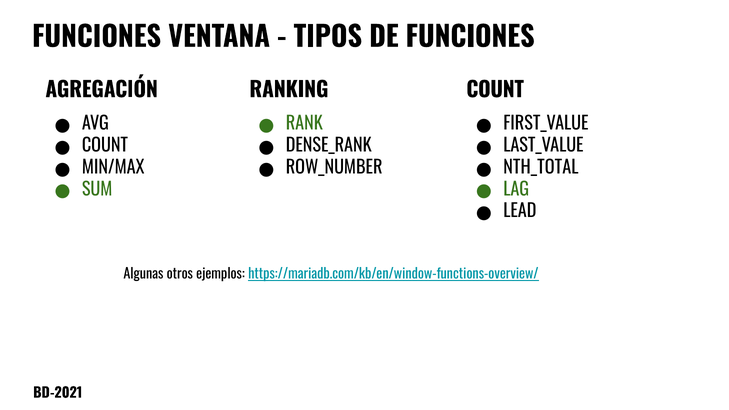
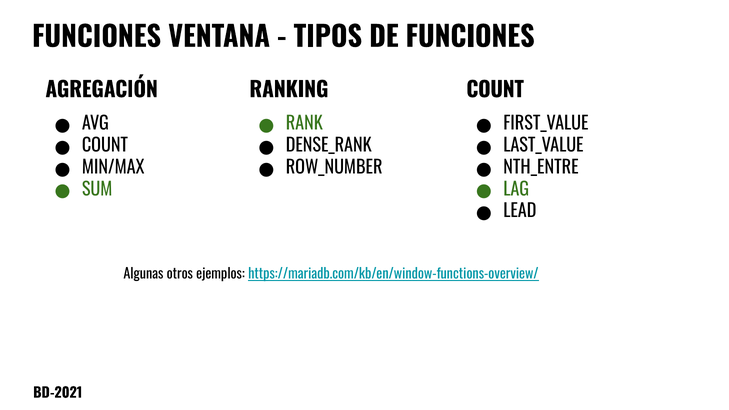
NTH_TOTAL: NTH_TOTAL -> NTH_ENTRE (541, 168)
